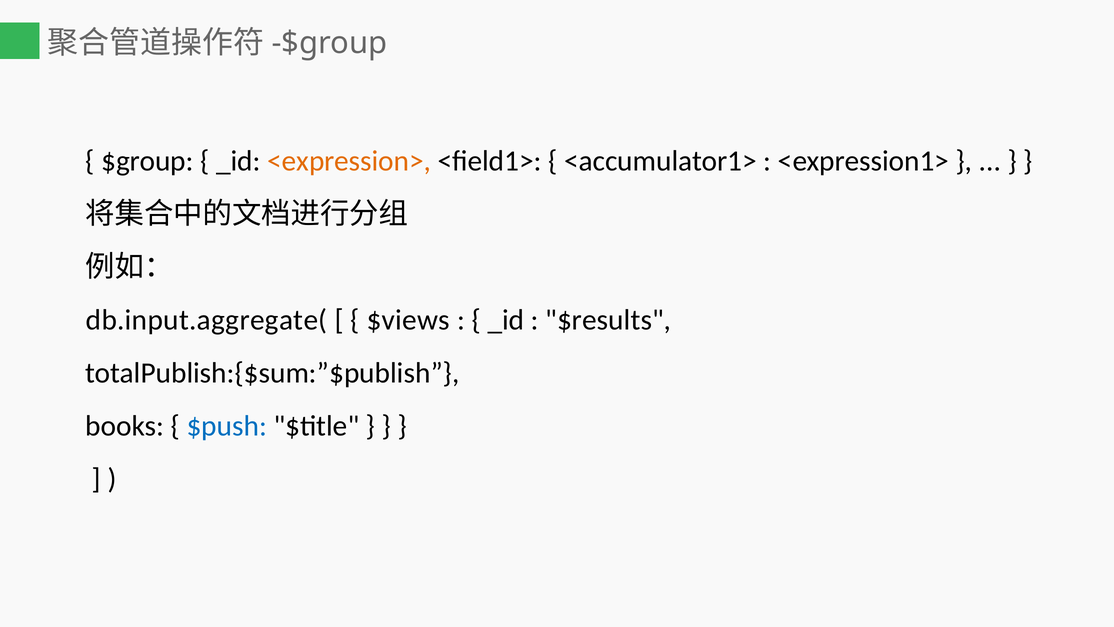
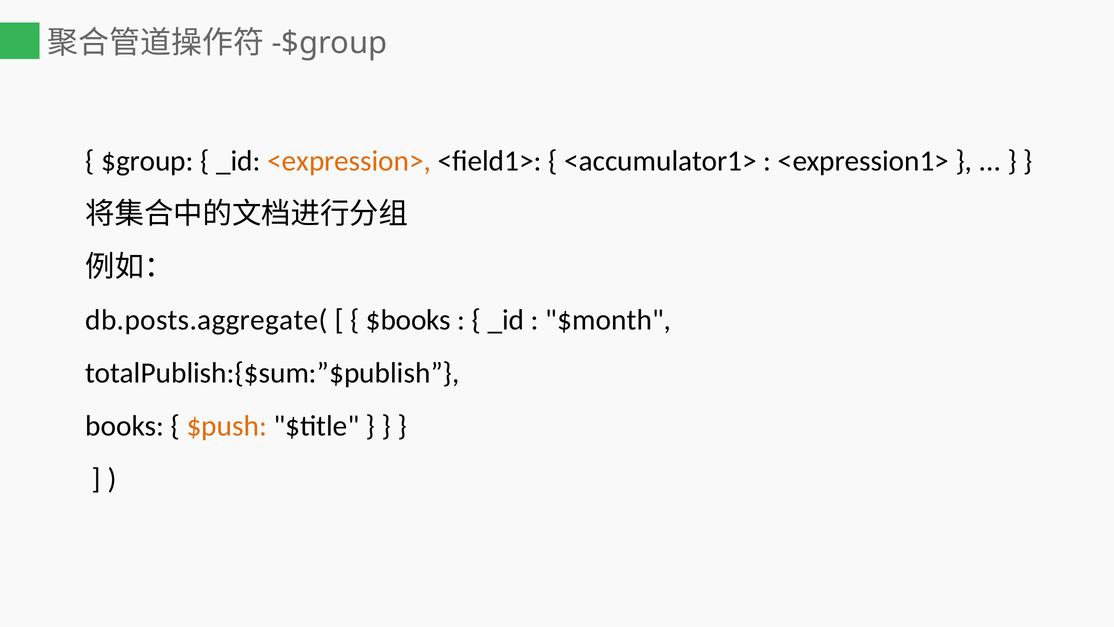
db.input.aggregate(: db.input.aggregate( -> db.posts.aggregate( (207, 320)
$views: $views -> $books (408, 320)
$results: $results -> $month (608, 320)
$push colour: blue -> orange (227, 426)
